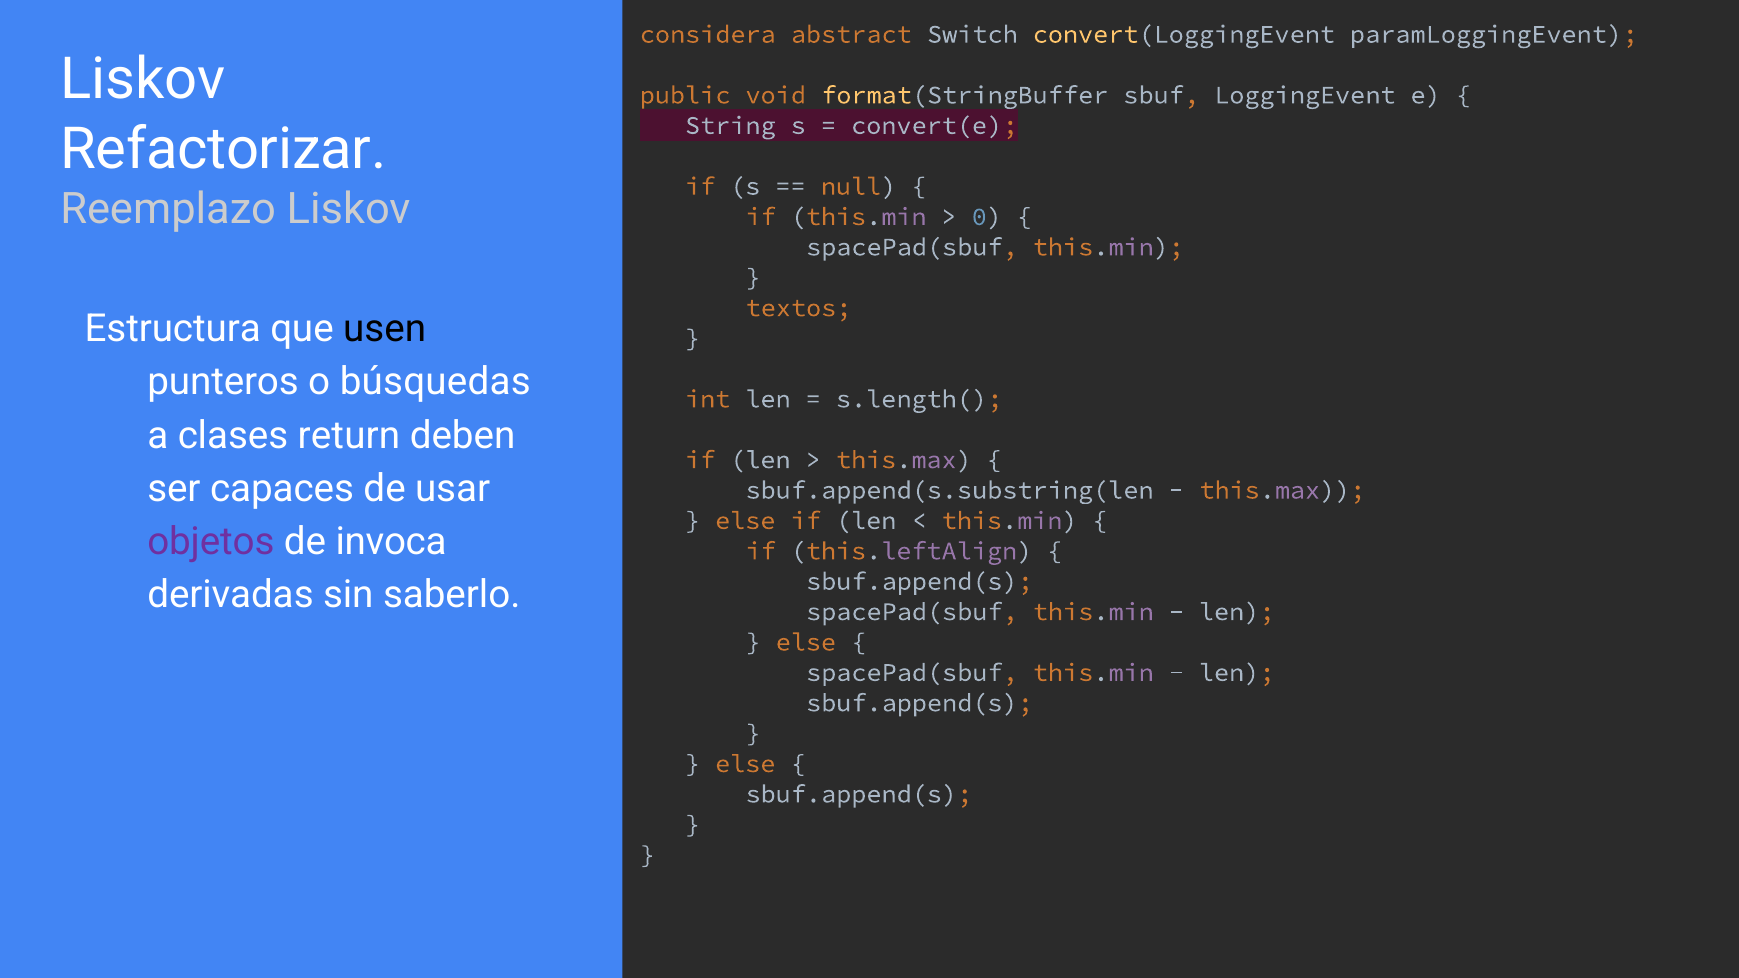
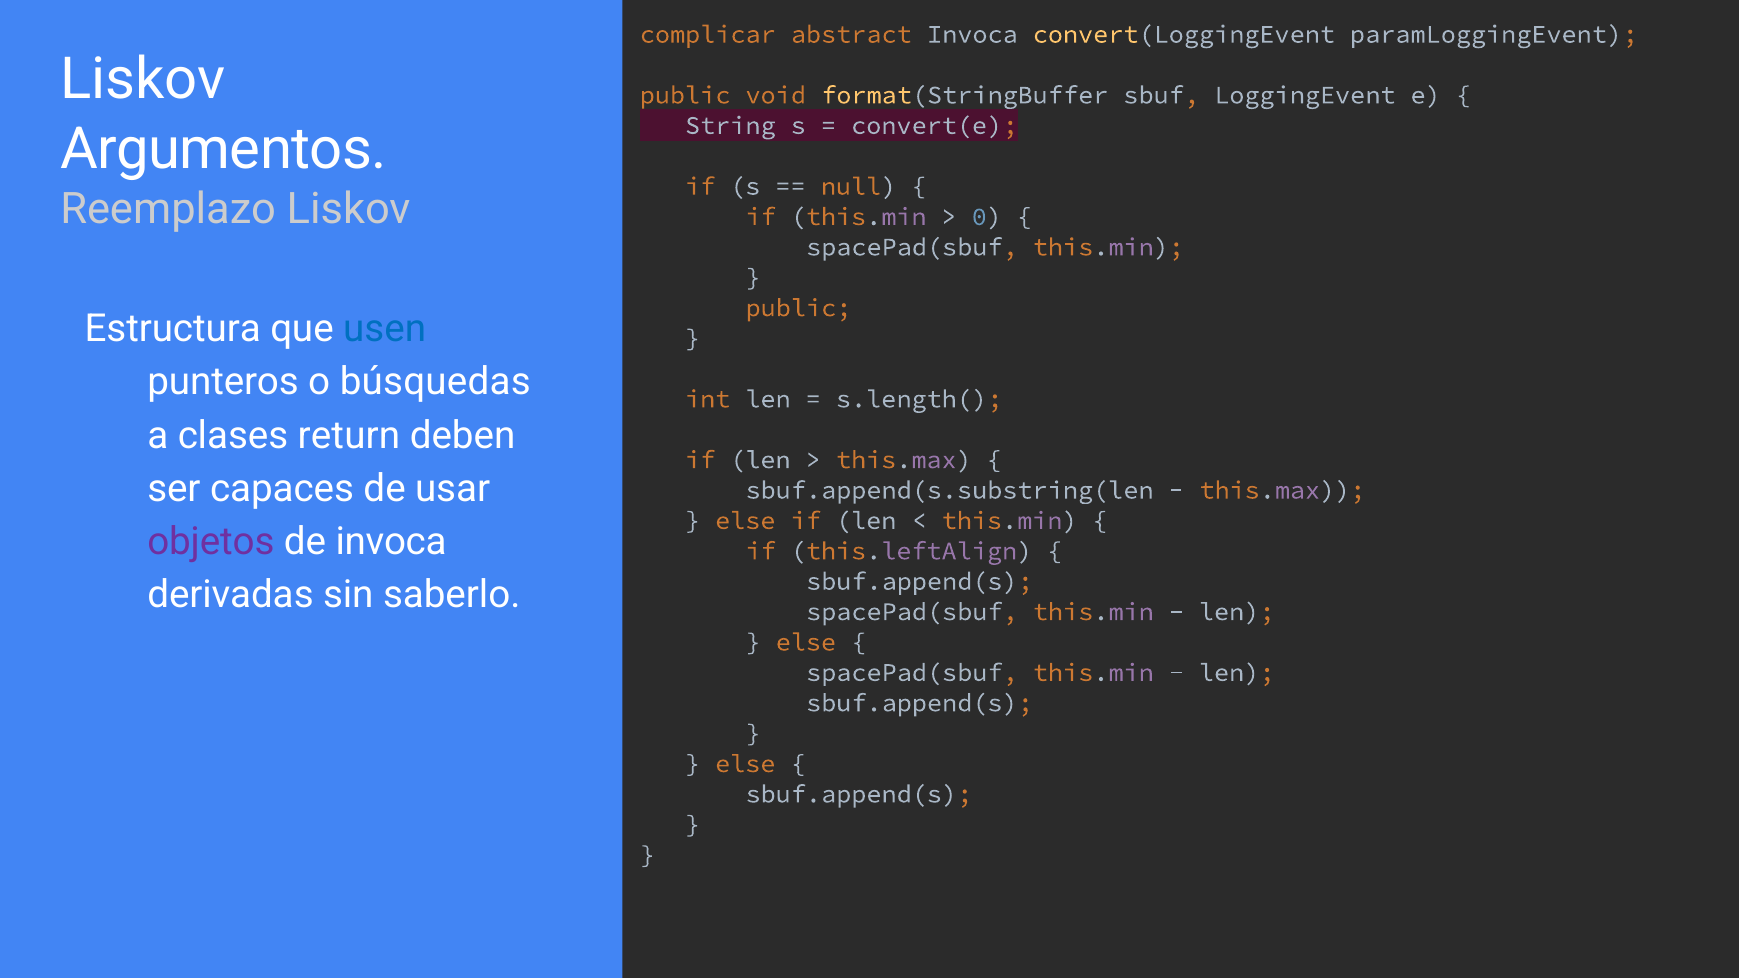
considera: considera -> complicar (708, 34)
abstract Switch: Switch -> Invoca (972, 34)
Refactorizar: Refactorizar -> Argumentos (224, 149)
textos: textos -> public (799, 308)
usen colour: black -> blue (385, 329)
